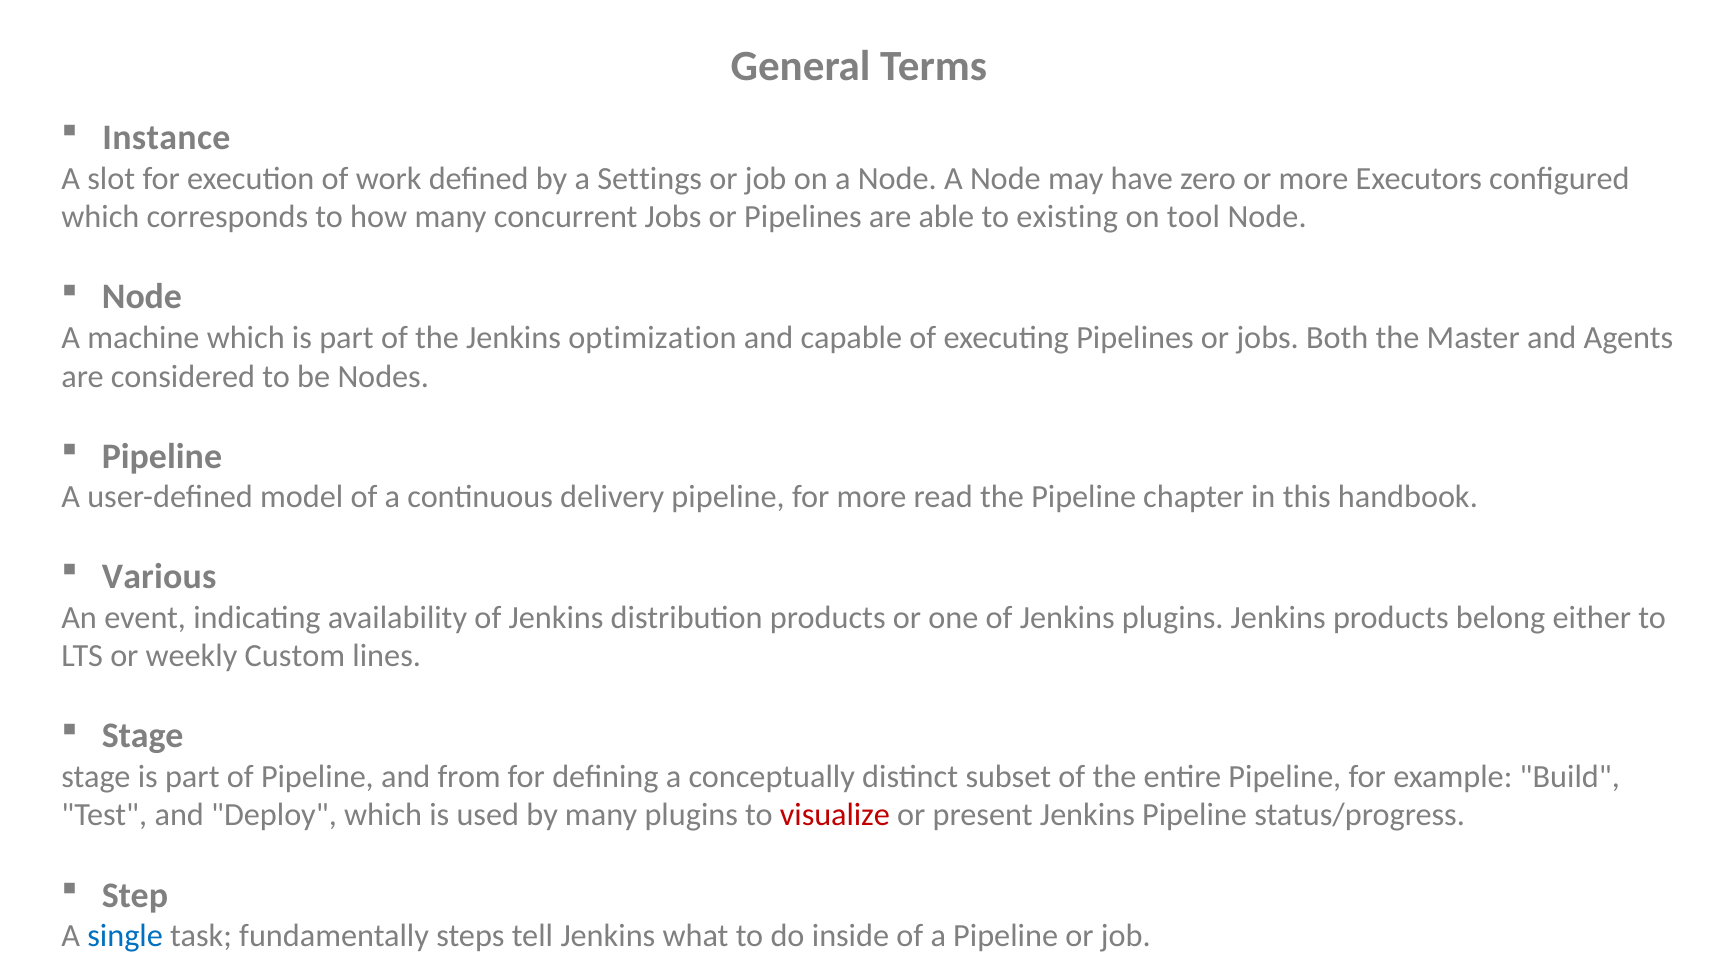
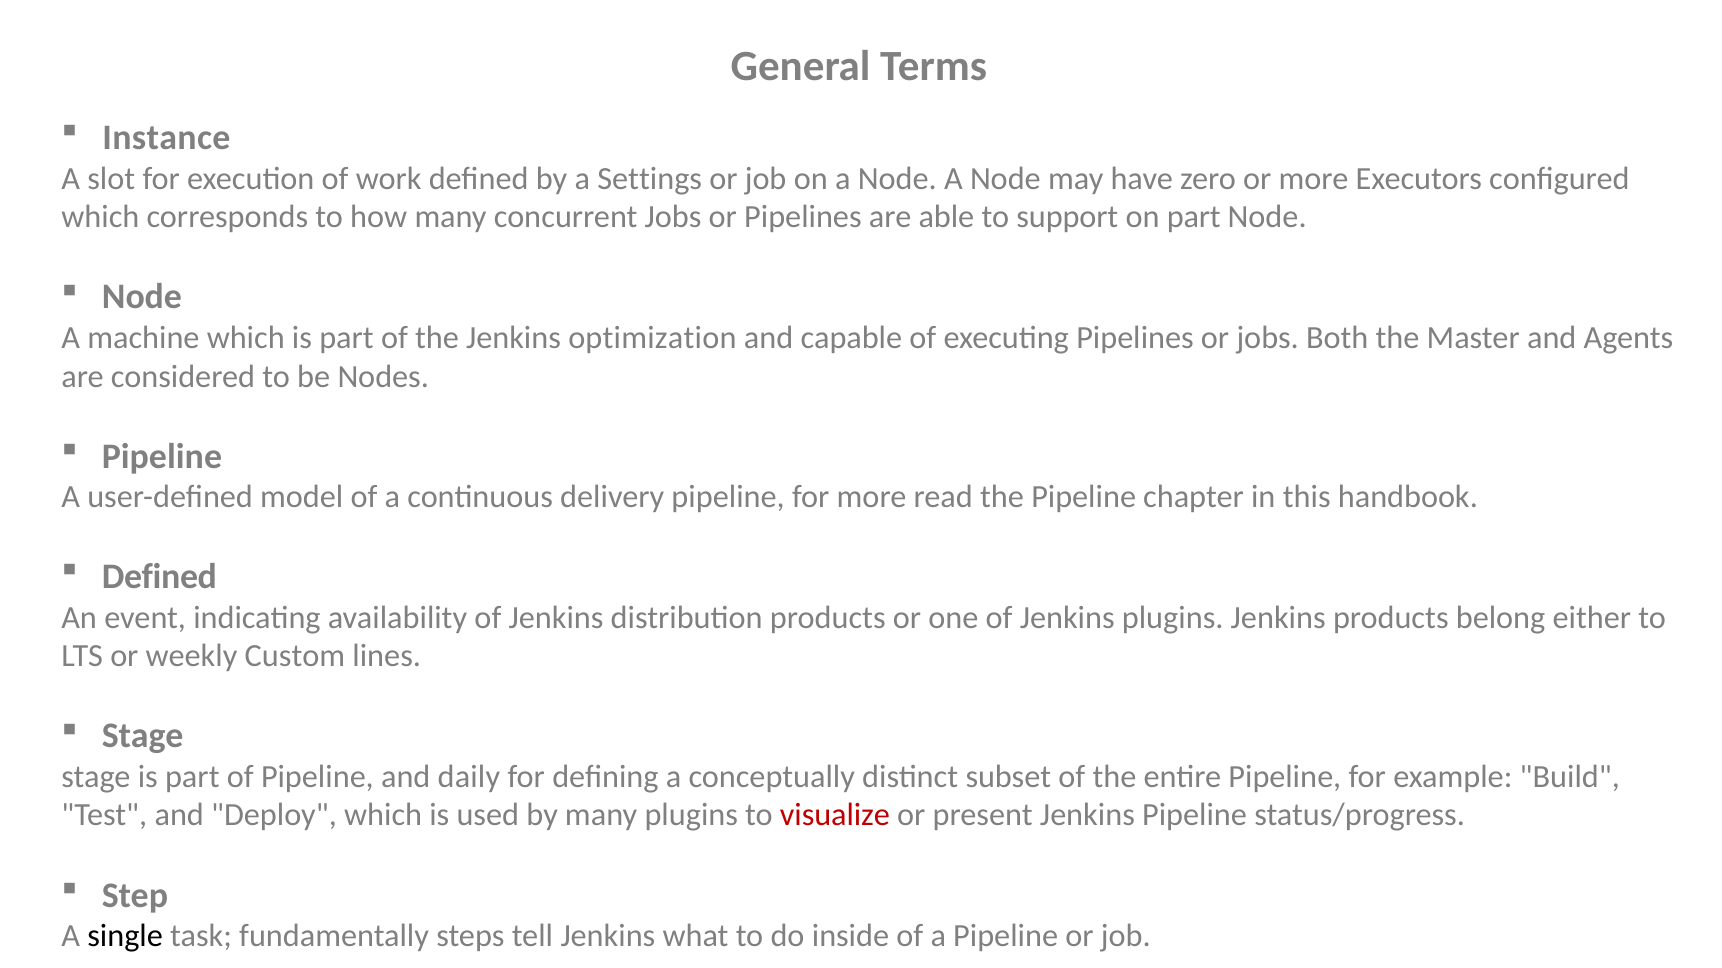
existing: existing -> support (1067, 217)
on tool: tool -> part (1194, 217)
Various: Various -> Defined (159, 577)
from: from -> daily (469, 777)
single colour: blue -> black (125, 936)
